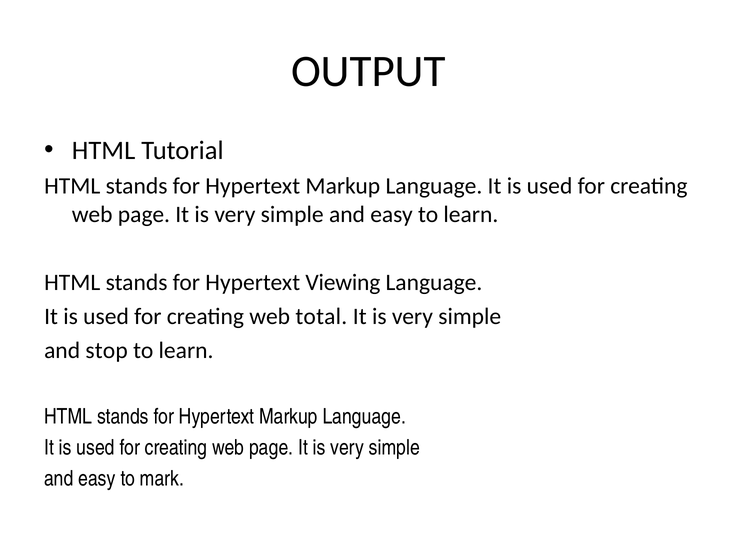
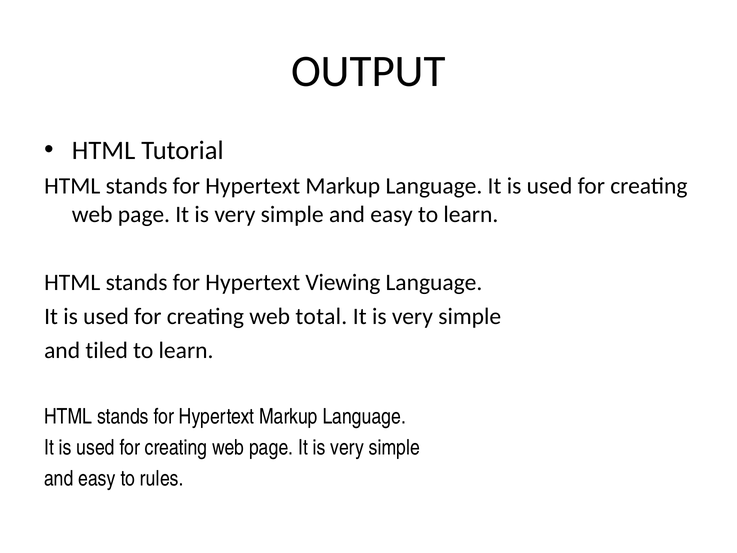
stop: stop -> tiled (107, 350)
mark: mark -> rules (162, 479)
